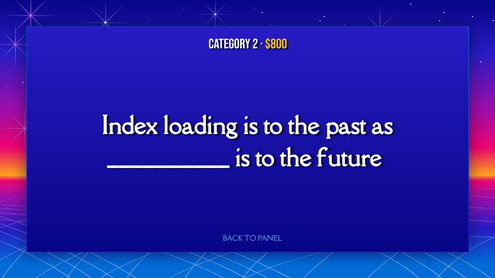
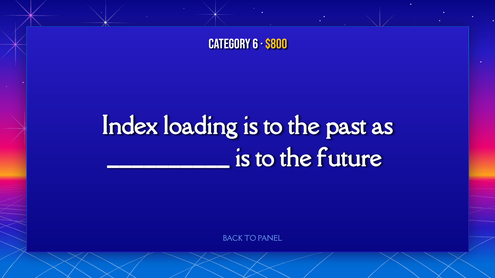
2: 2 -> 6 (255, 44)
